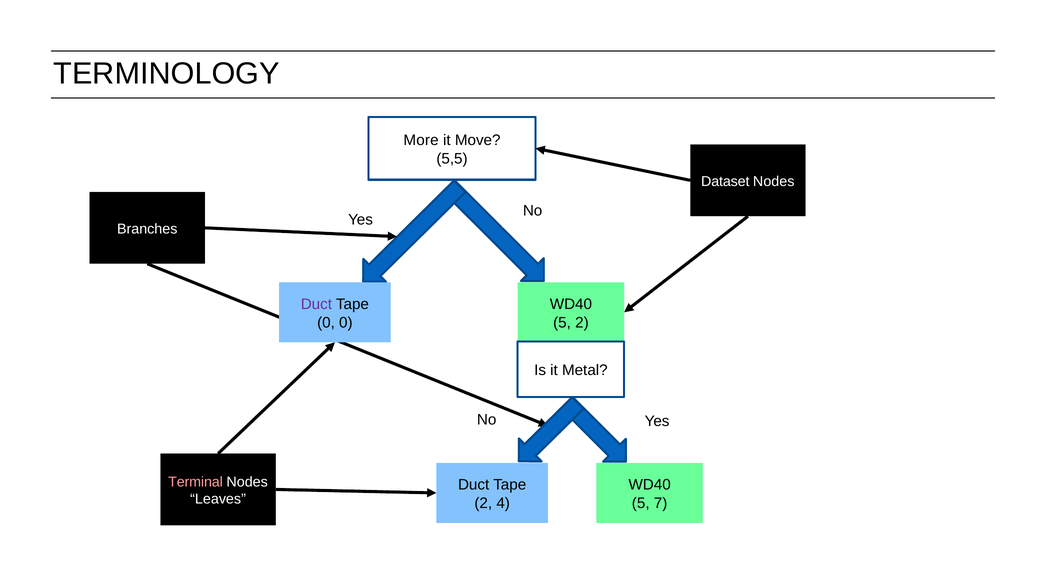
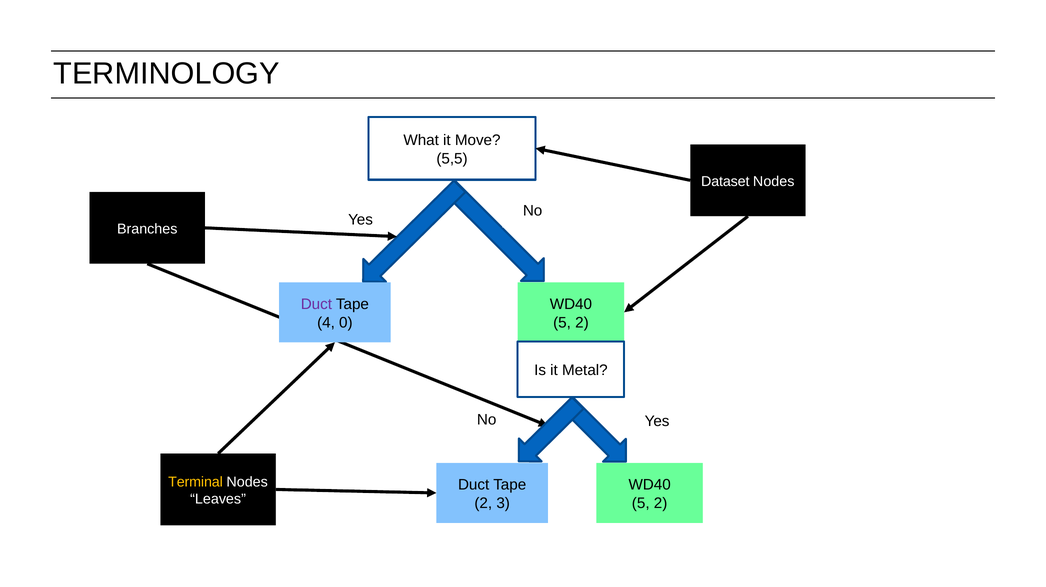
More: More -> What (421, 140)
0: 0 -> 4 (326, 323)
Terminal colour: pink -> yellow (196, 482)
4: 4 -> 3 (503, 503)
7: 7 -> 2 (661, 503)
